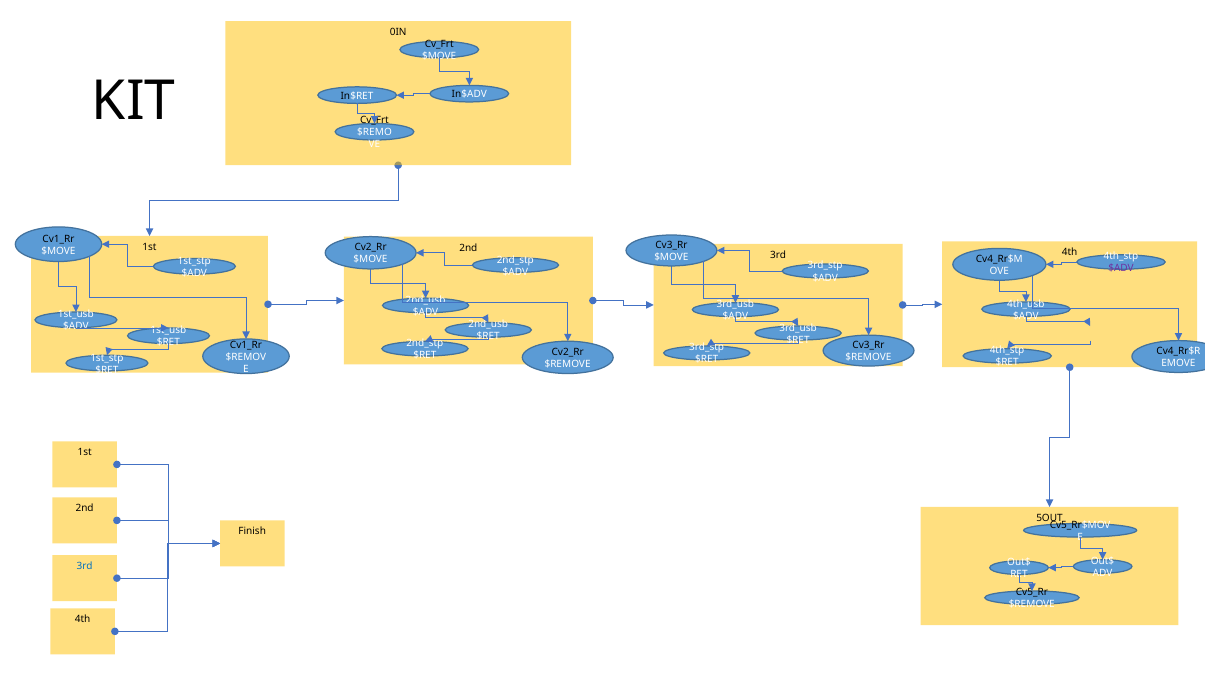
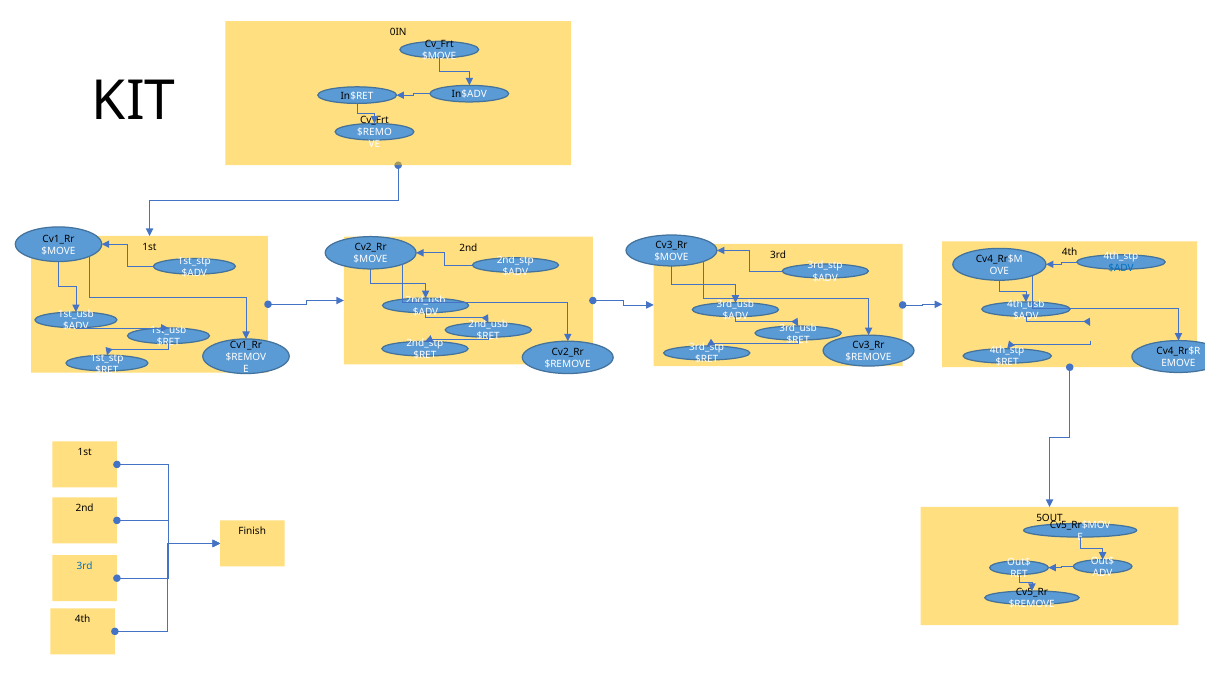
$ADV colour: purple -> blue (1121, 269)
